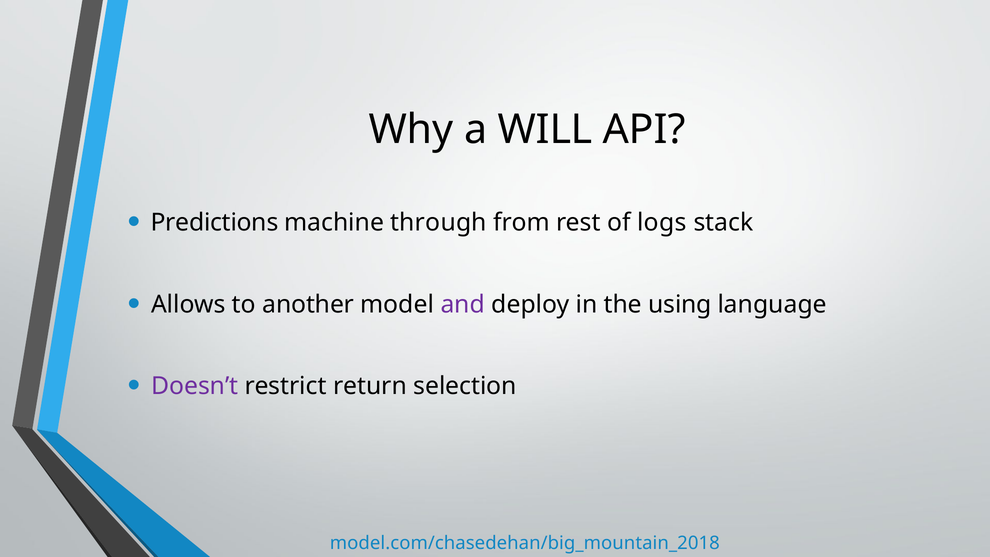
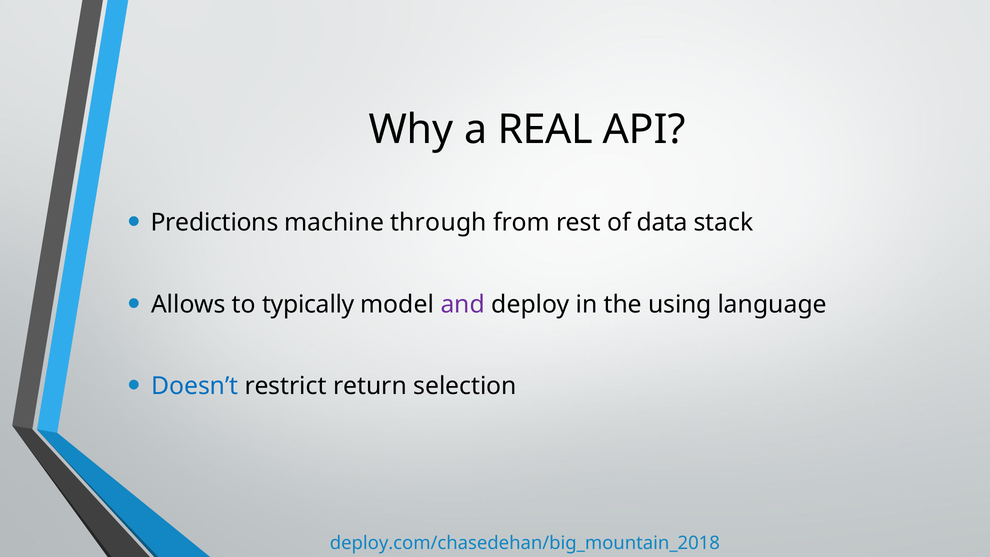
WILL: WILL -> REAL (545, 130)
logs: logs -> data (662, 223)
another: another -> typically (308, 304)
Doesn’t colour: purple -> blue (195, 386)
model.com/chasedehan/big_mountain_2018: model.com/chasedehan/big_mountain_2018 -> deploy.com/chasedehan/big_mountain_2018 (525, 543)
